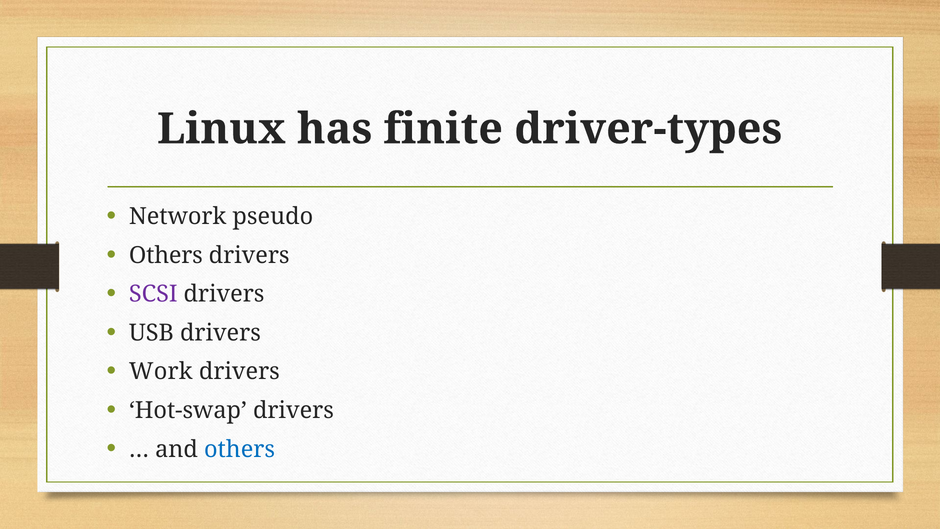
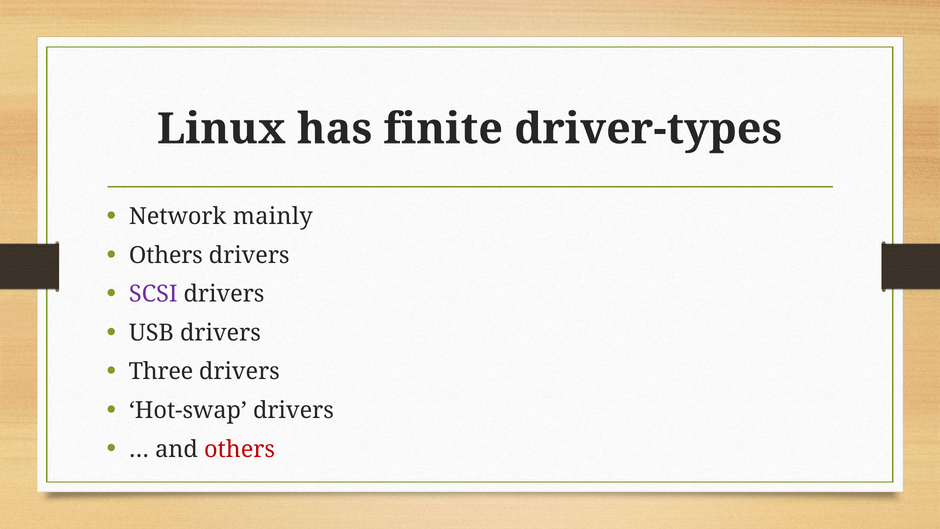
pseudo: pseudo -> mainly (273, 216)
Work: Work -> Three (161, 372)
others colour: blue -> red (240, 449)
